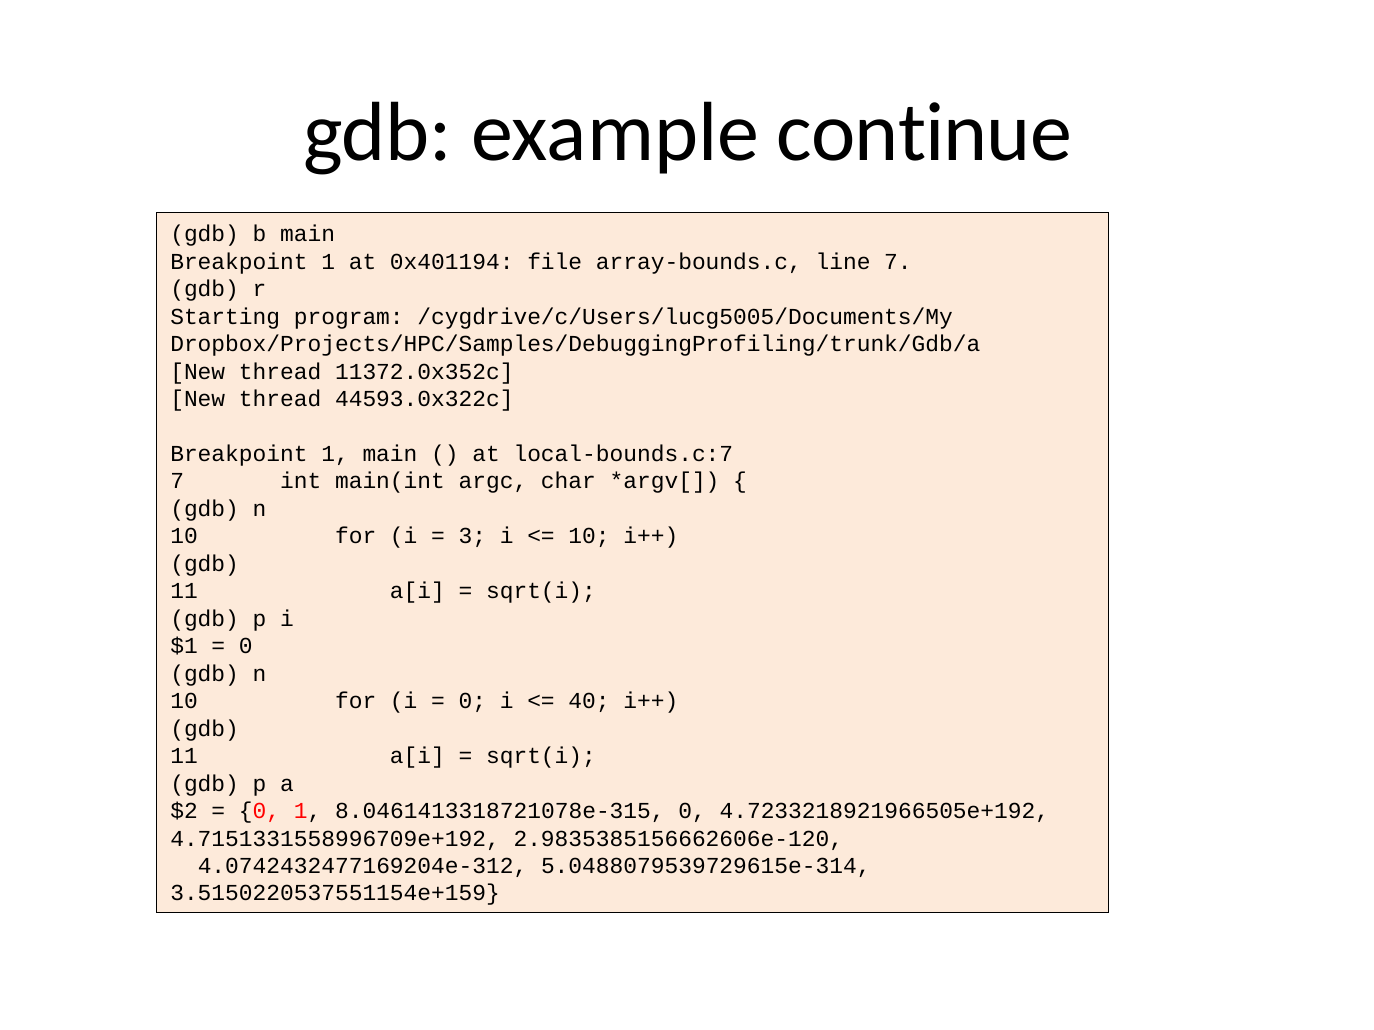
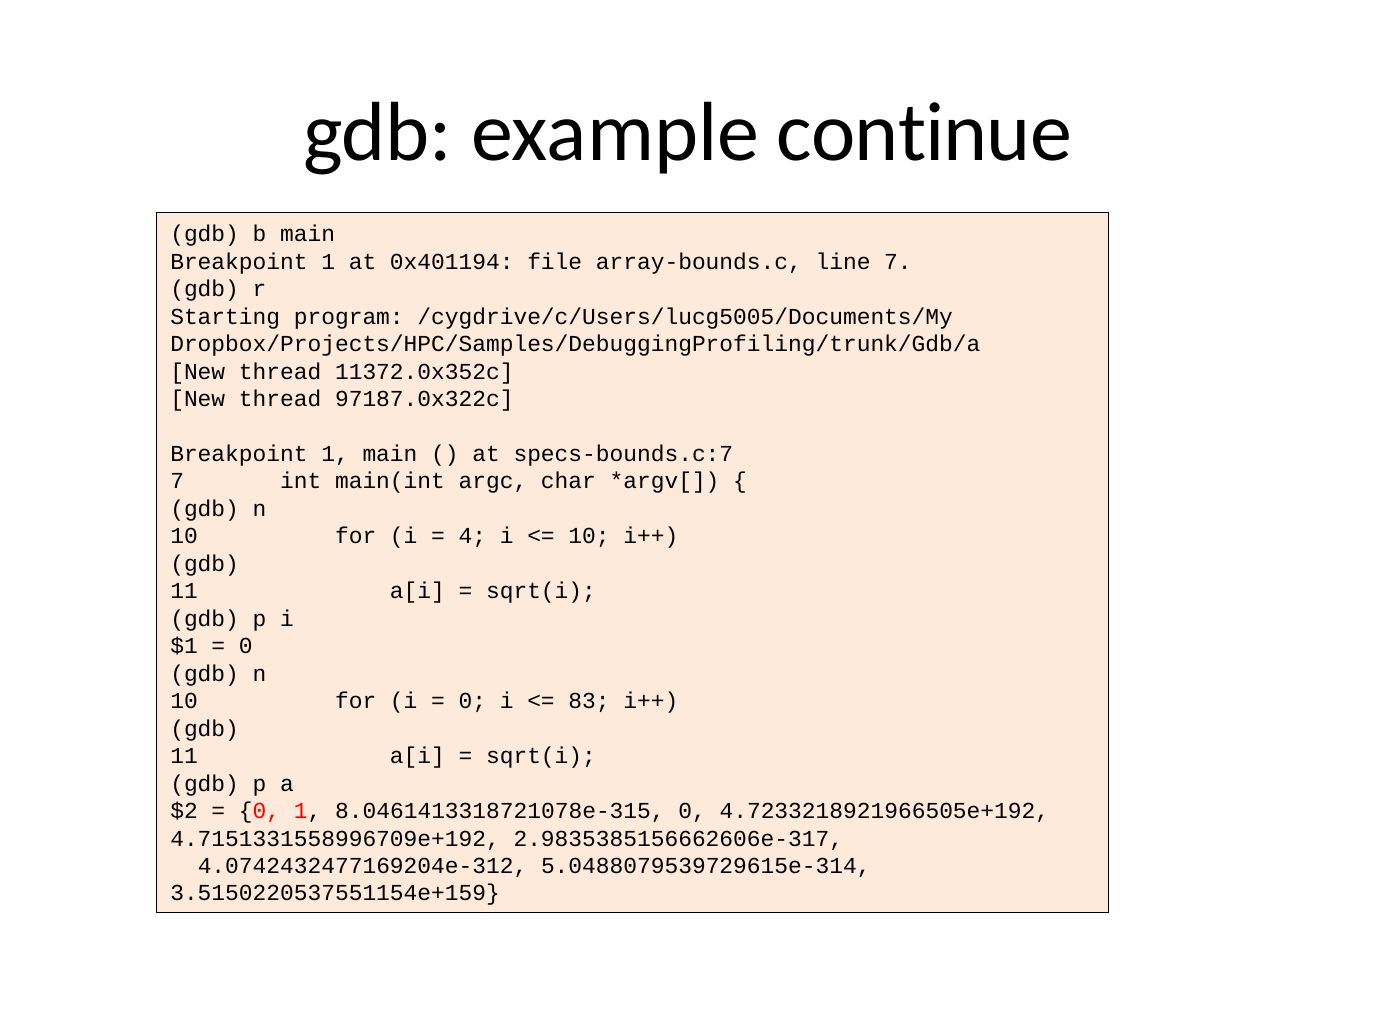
44593.0x322c: 44593.0x322c -> 97187.0x322c (424, 399)
local-bounds.c:7: local-bounds.c:7 -> specs-bounds.c:7 (623, 454)
3: 3 -> 4 (472, 537)
40: 40 -> 83 (589, 701)
2.9835385156662606e-120: 2.9835385156662606e-120 -> 2.9835385156662606e-317 (678, 839)
